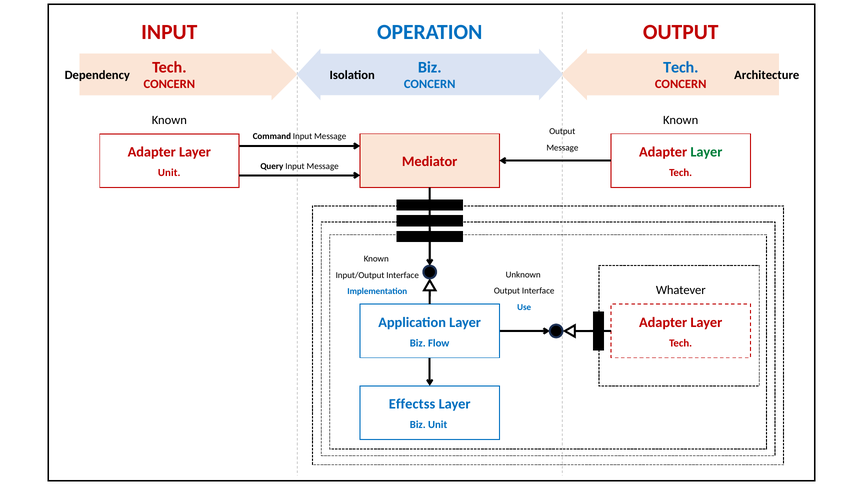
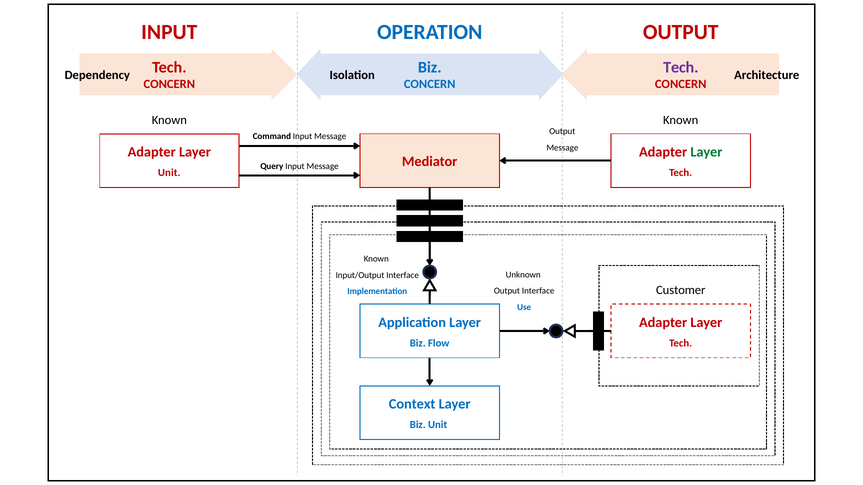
Tech colour: blue -> purple (681, 67)
Whatever: Whatever -> Customer (681, 290)
Effectss: Effectss -> Context (412, 404)
